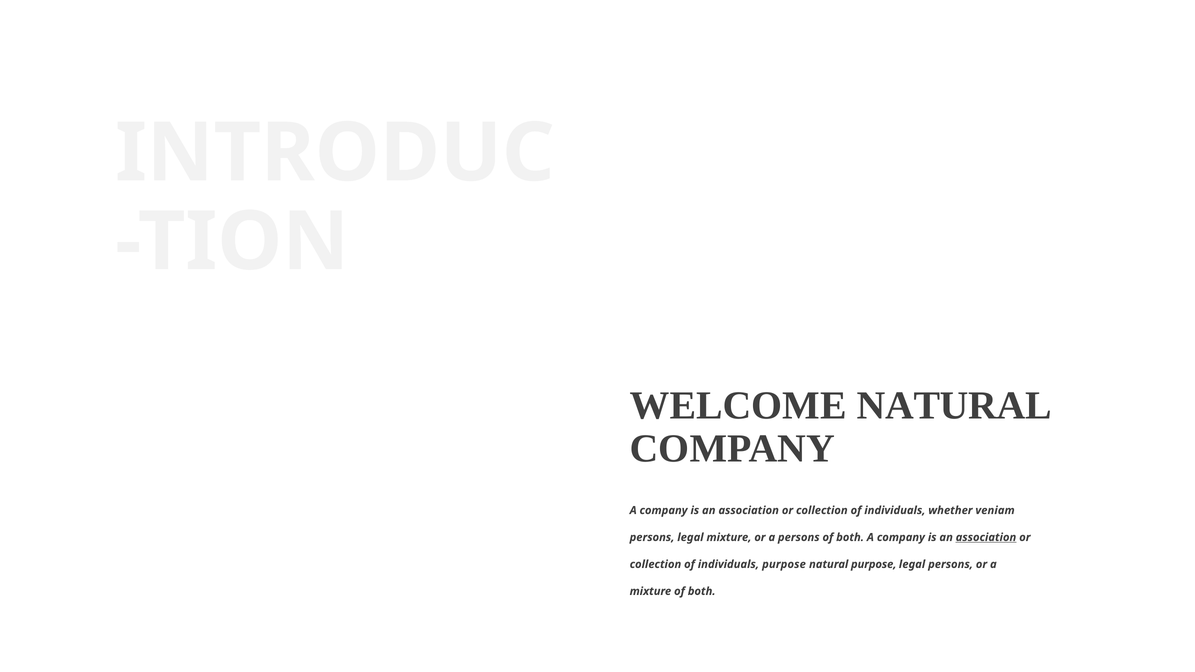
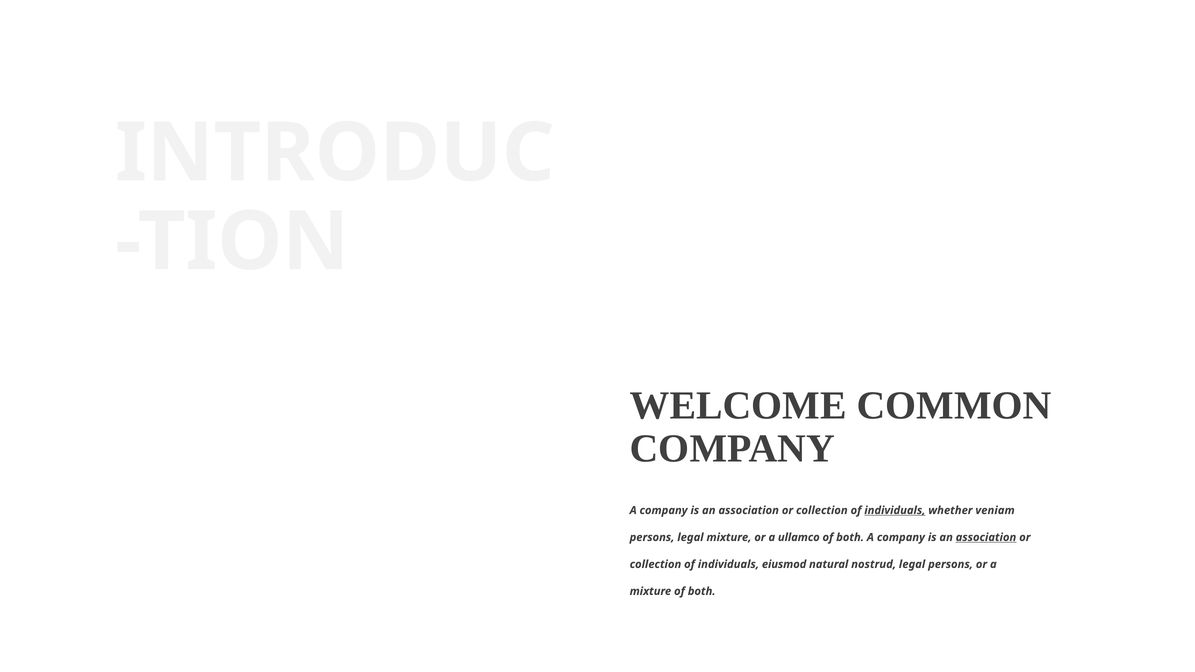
WELCOME NATURAL: NATURAL -> COMMON (954, 405)
individuals underline: none -> present (895, 511)
a persons: persons -> ullamco (799, 537)
individuals purpose: purpose -> eiusmod (784, 564)
natural purpose: purpose -> nostrud (874, 564)
